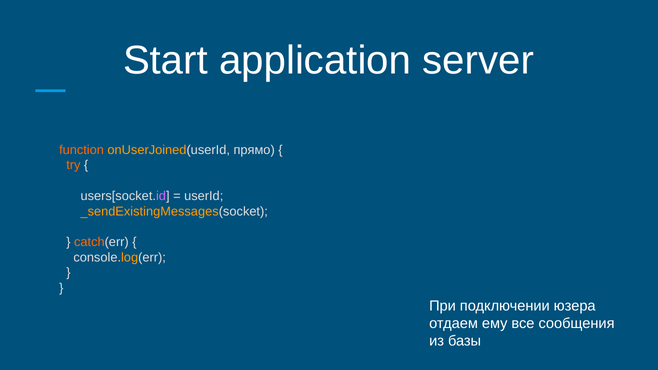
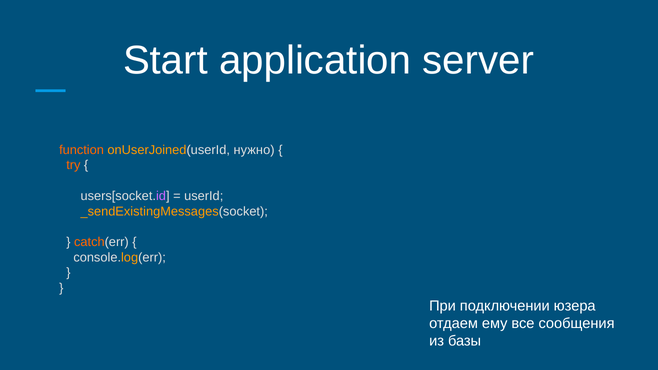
прямо: прямо -> нужно (254, 150)
